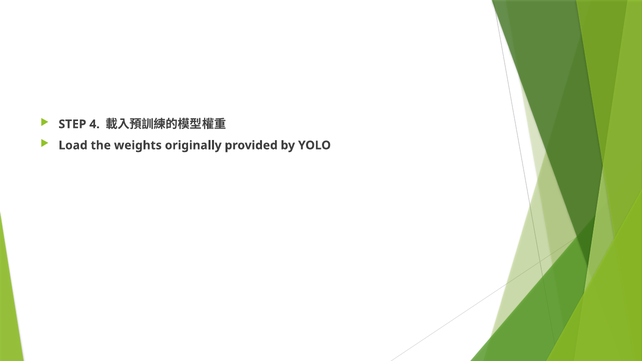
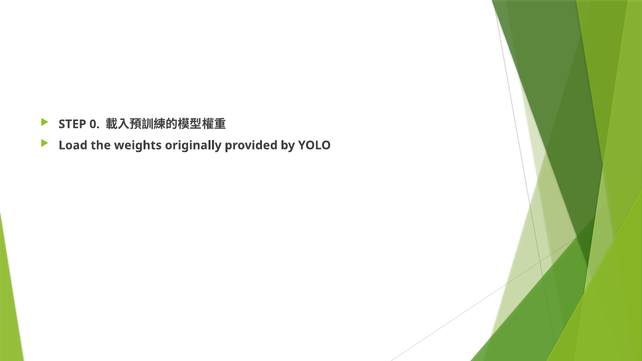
4: 4 -> 0 (95, 124)
